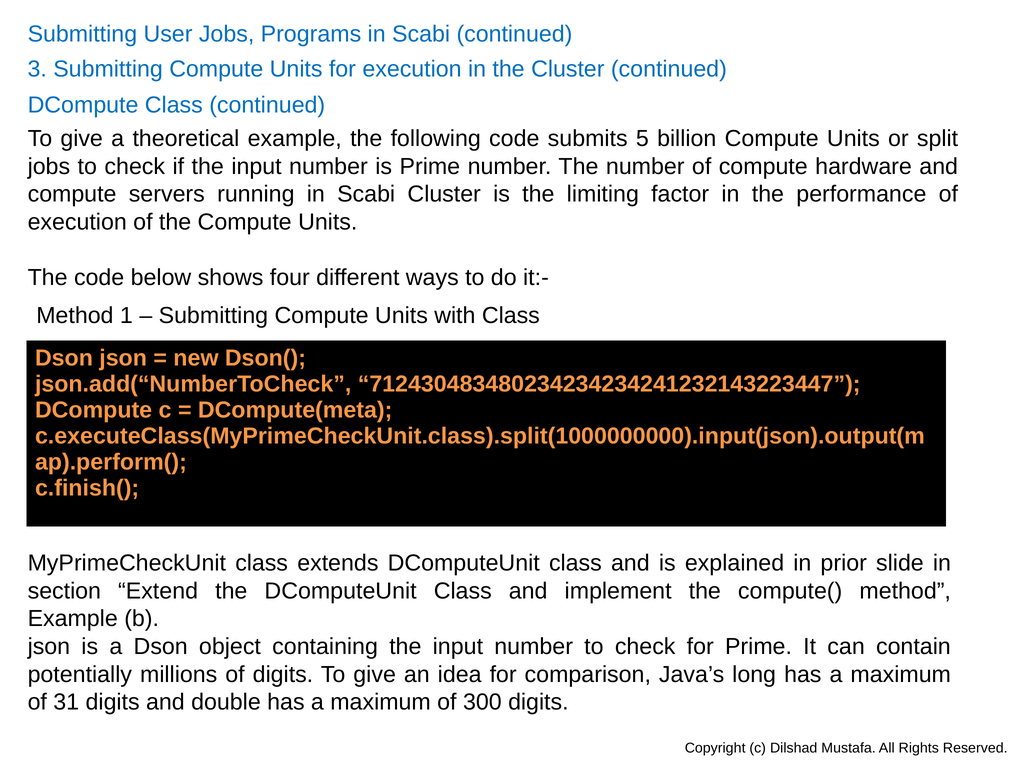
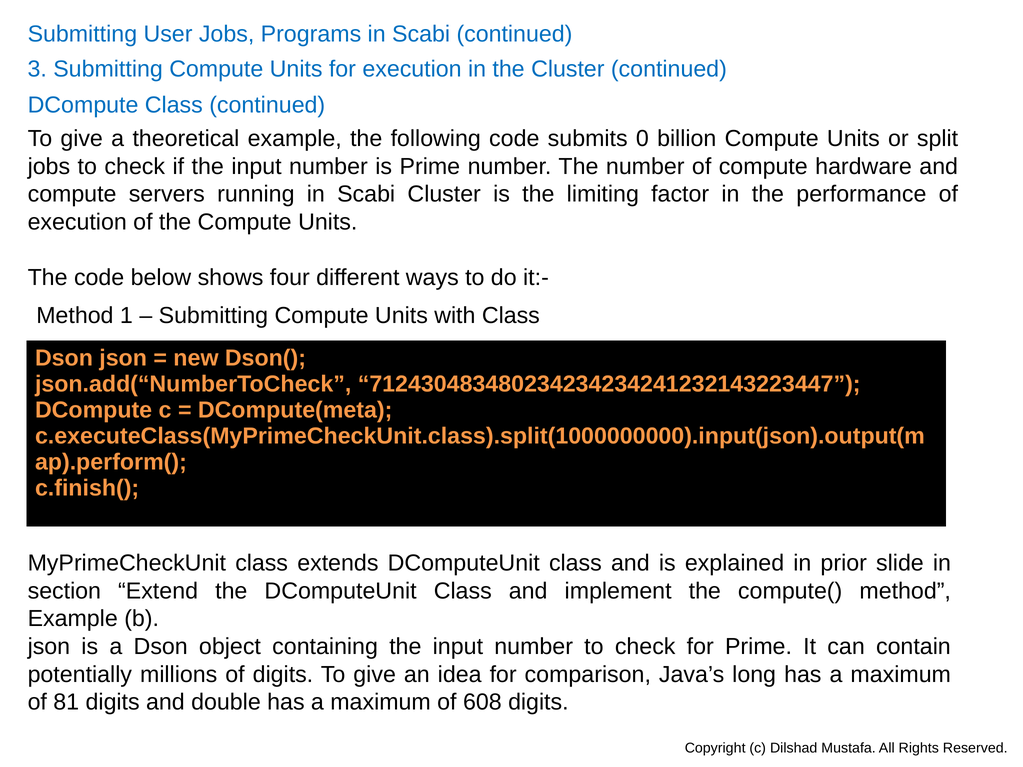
5: 5 -> 0 (642, 139)
31: 31 -> 81 (66, 702)
300: 300 -> 608 (482, 702)
